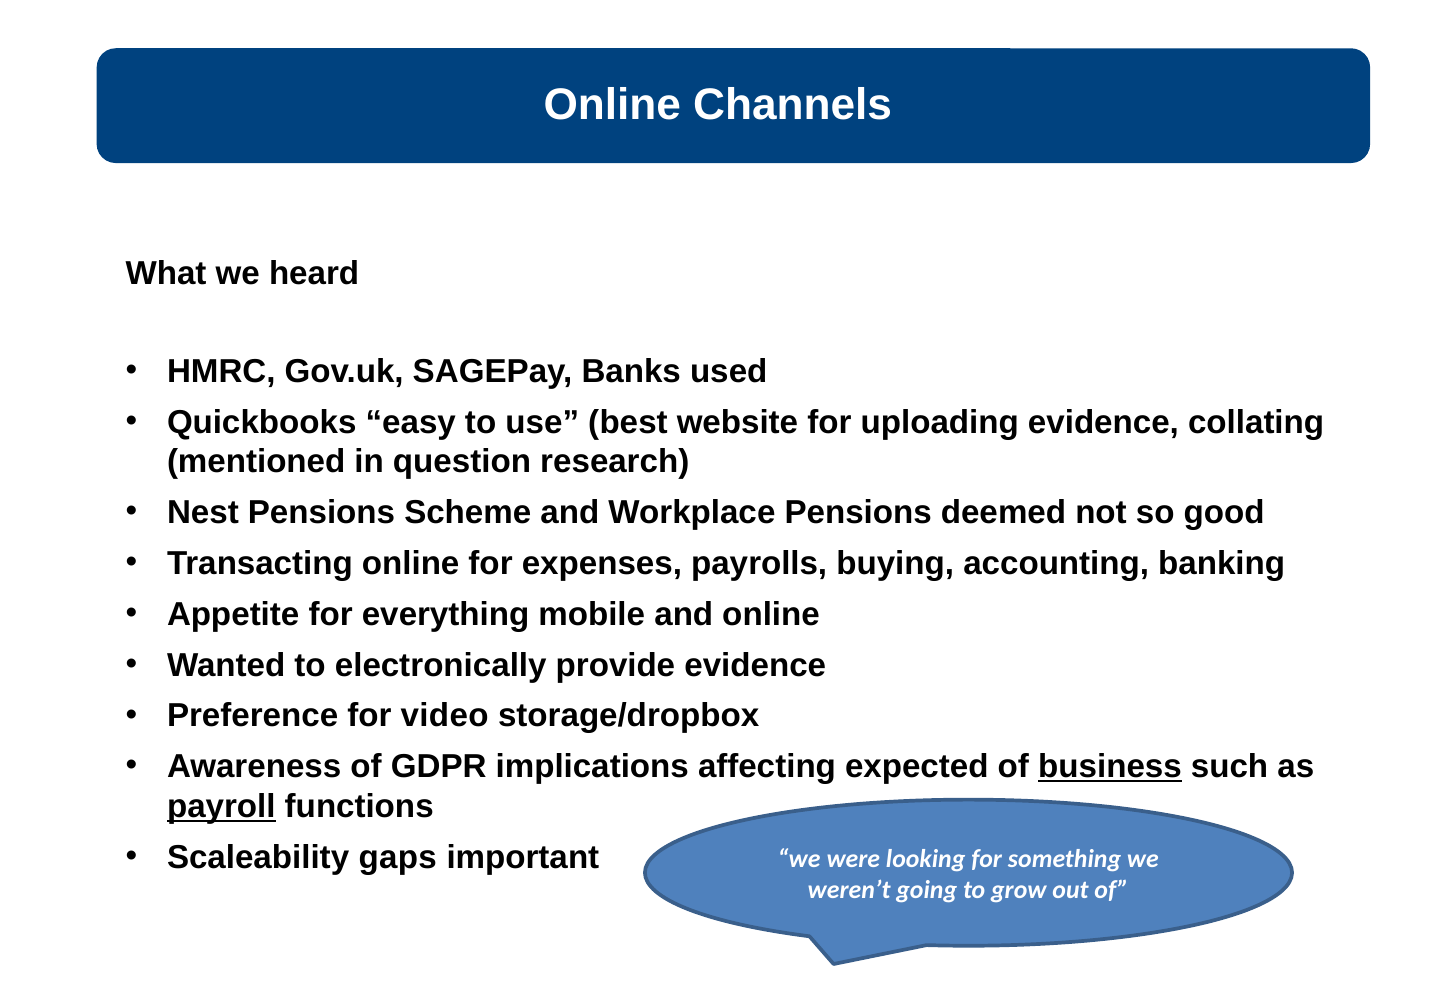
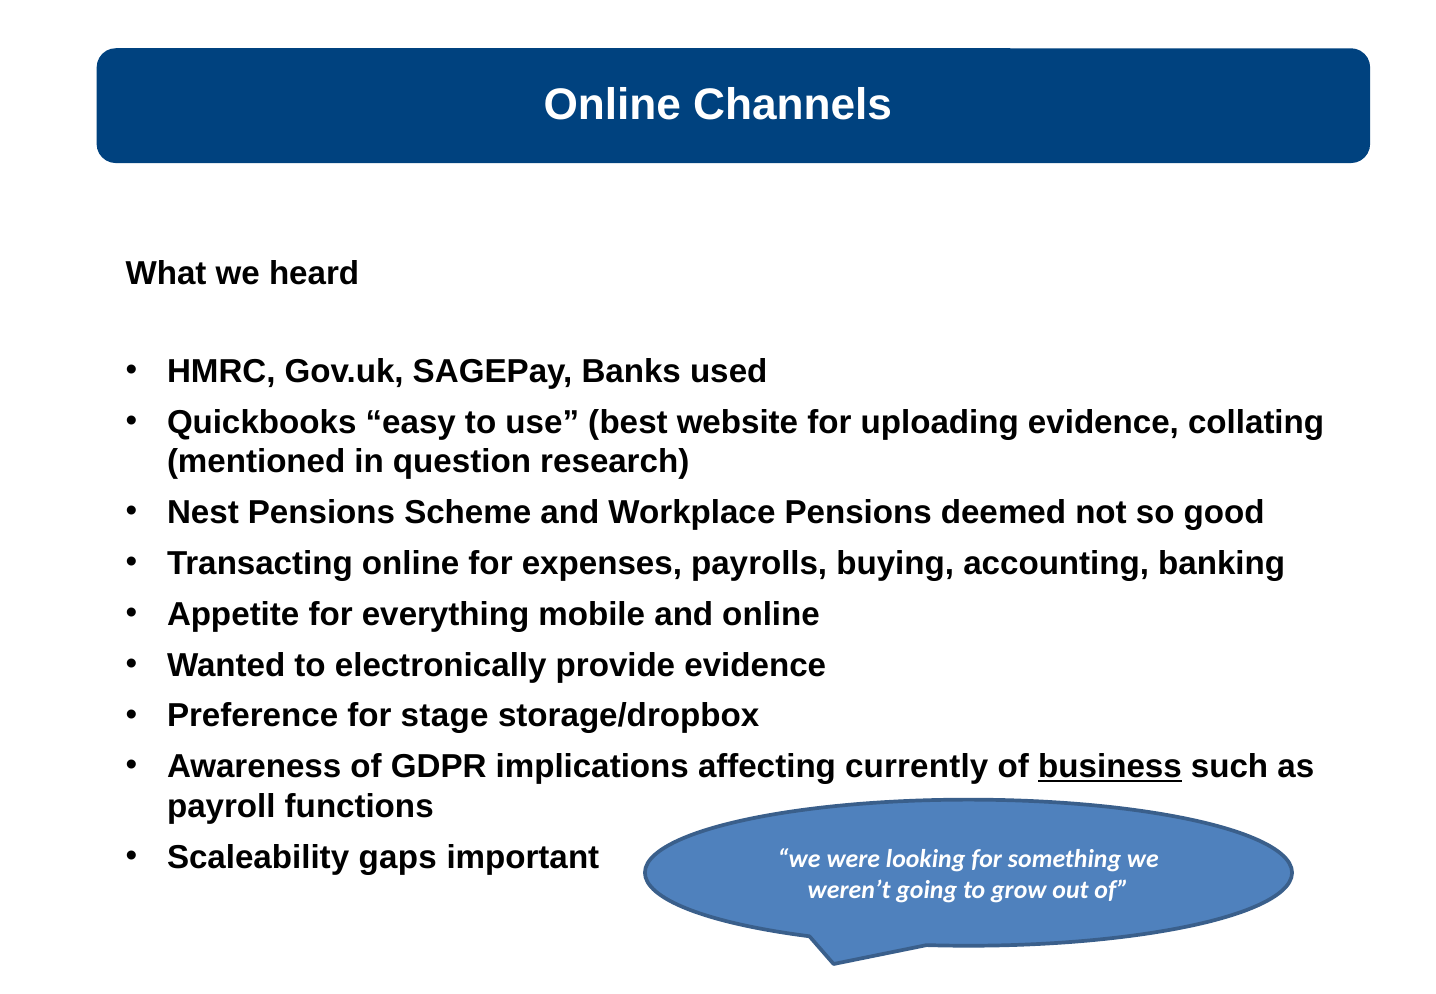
video: video -> stage (445, 716)
expected: expected -> currently (917, 767)
payroll underline: present -> none (221, 807)
